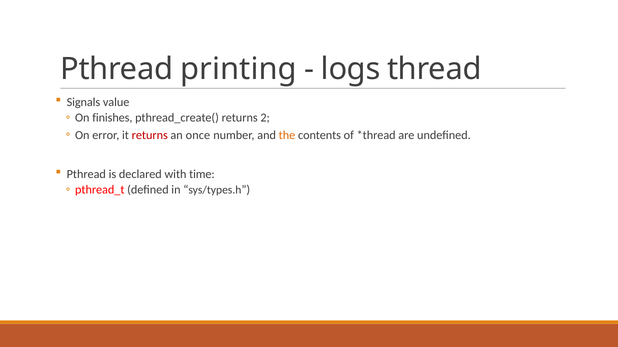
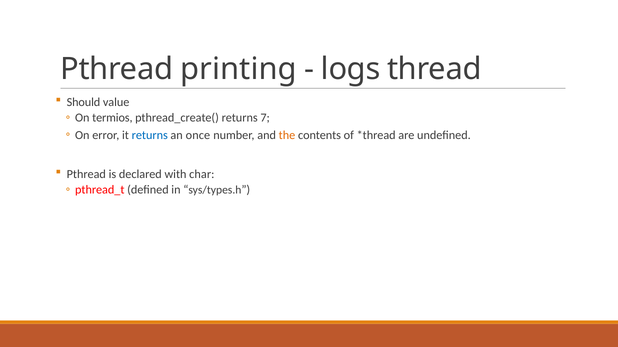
Signals: Signals -> Should (83, 102)
finishes: finishes -> termios (112, 118)
2: 2 -> 7 (265, 118)
returns colour: red -> blue (150, 135)
time: time -> char (202, 175)
